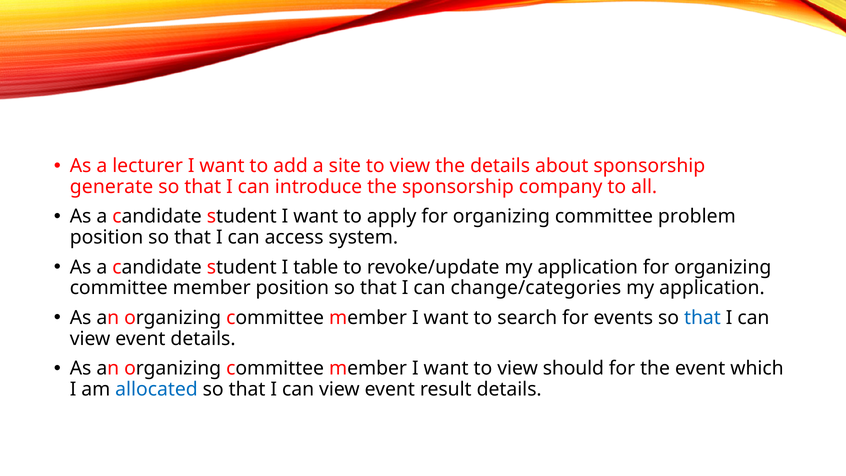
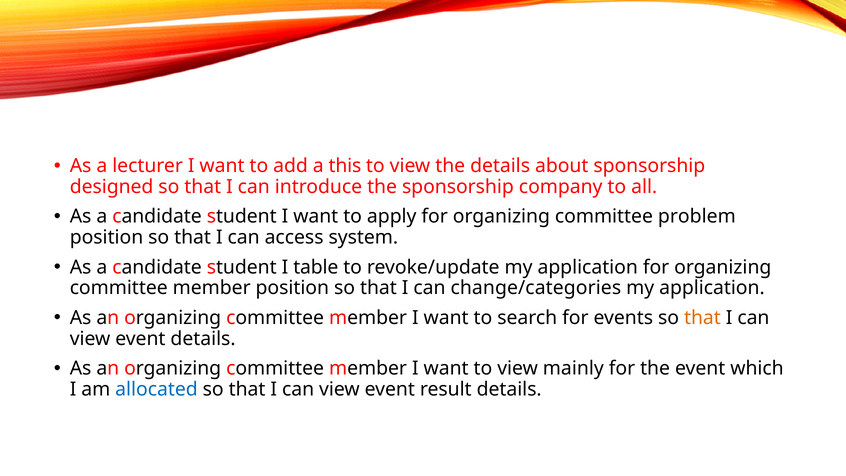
site: site -> this (345, 166)
generate: generate -> designed (112, 187)
that colour: blue -> orange (702, 318)
should: should -> mainly (573, 368)
